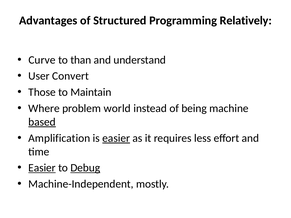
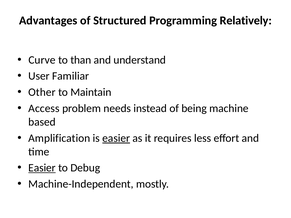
Convert: Convert -> Familiar (71, 76)
Those: Those -> Other (42, 92)
Where: Where -> Access (44, 108)
world: world -> needs (117, 108)
based underline: present -> none (42, 122)
Debug underline: present -> none (85, 168)
